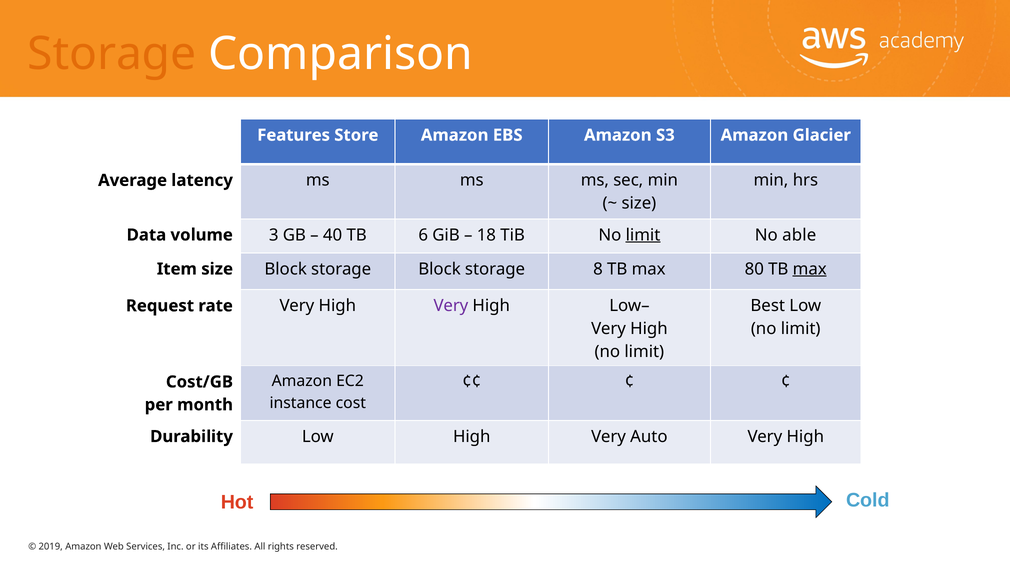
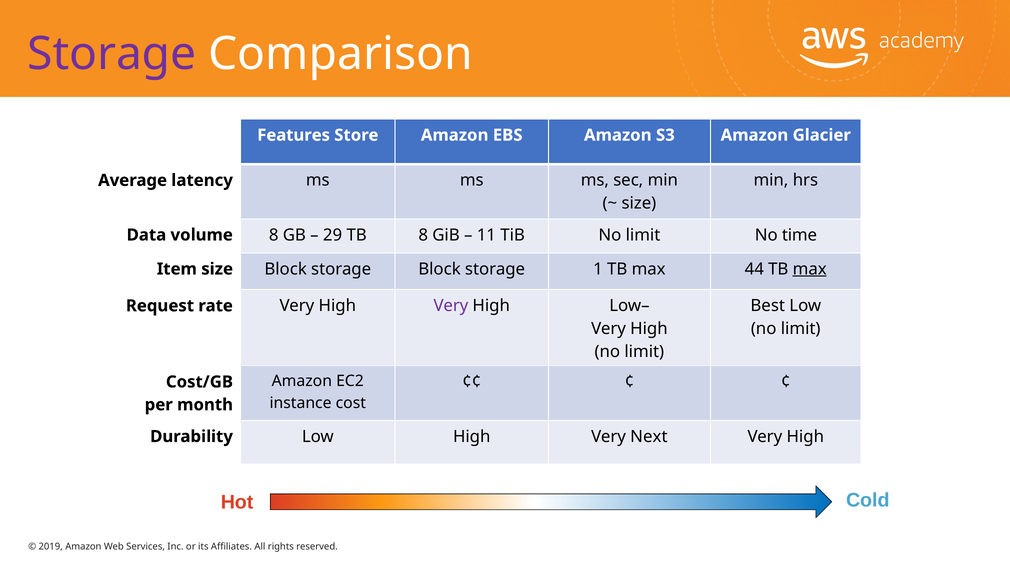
Storage colour: orange -> purple (112, 54)
volume 3: 3 -> 8 (274, 235)
40: 40 -> 29 (333, 235)
TB 6: 6 -> 8 (423, 235)
18: 18 -> 11 (486, 235)
limit underline: present -> none (643, 235)
able: able -> time (799, 235)
8: 8 -> 1 (598, 269)
80: 80 -> 44 (754, 269)
Auto: Auto -> Next (649, 437)
